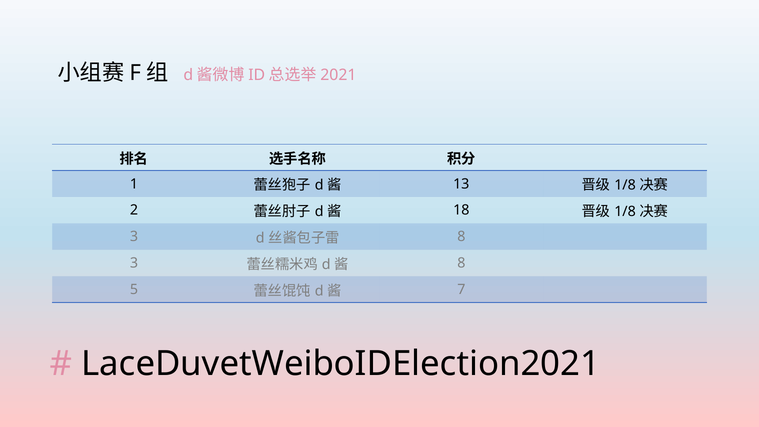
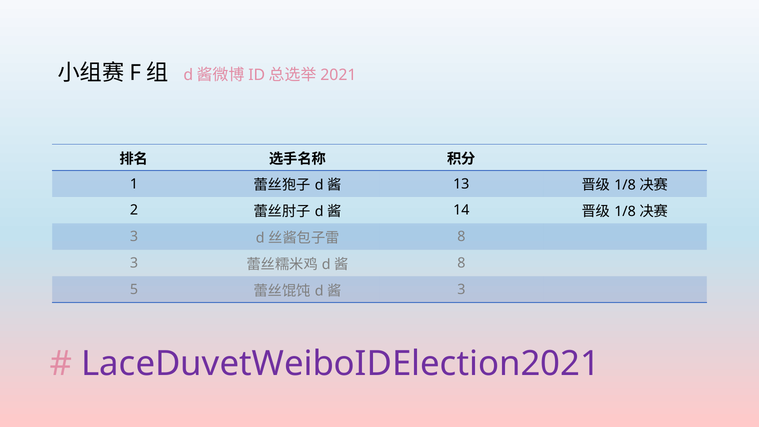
18: 18 -> 14 (461, 210)
7: 7 -> 3 (461, 289)
LaceDuvetWeiboIDElection2021 colour: black -> purple (341, 364)
